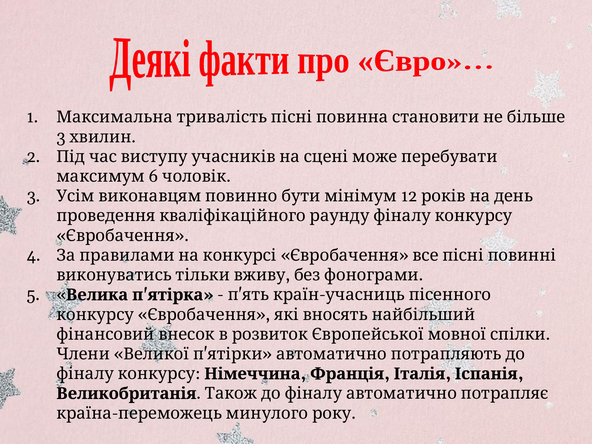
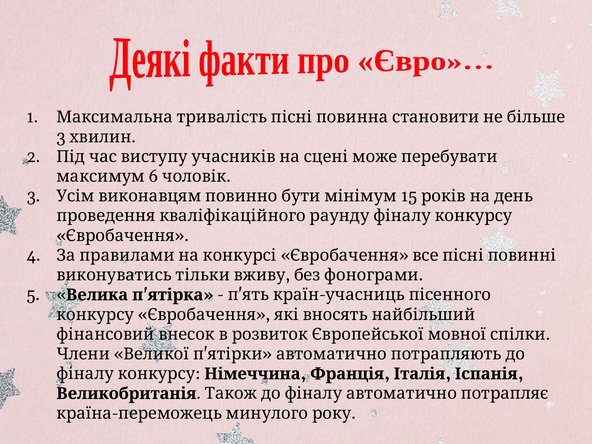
12: 12 -> 15 (409, 196)
